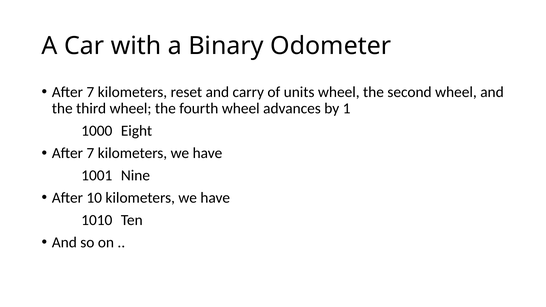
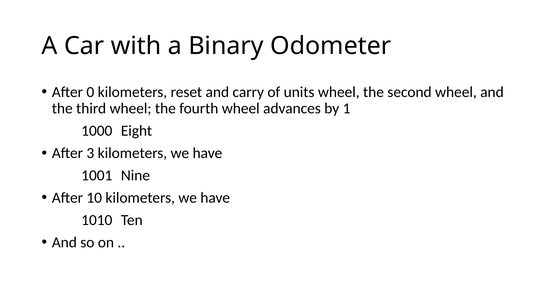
7: 7 -> 0 (90, 92)
7: 7 -> 3 (90, 153)
